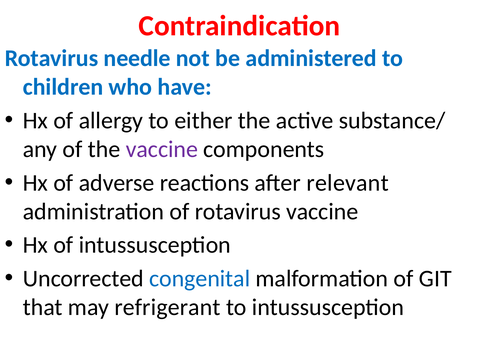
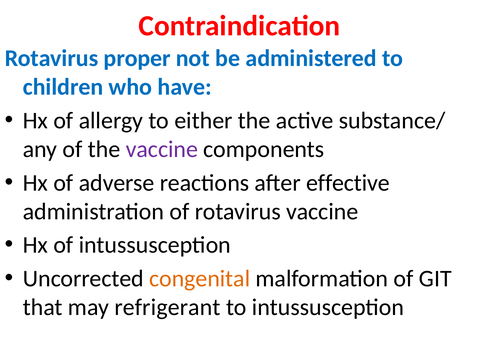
needle: needle -> proper (137, 58)
relevant: relevant -> effective (348, 183)
congenital colour: blue -> orange (200, 279)
